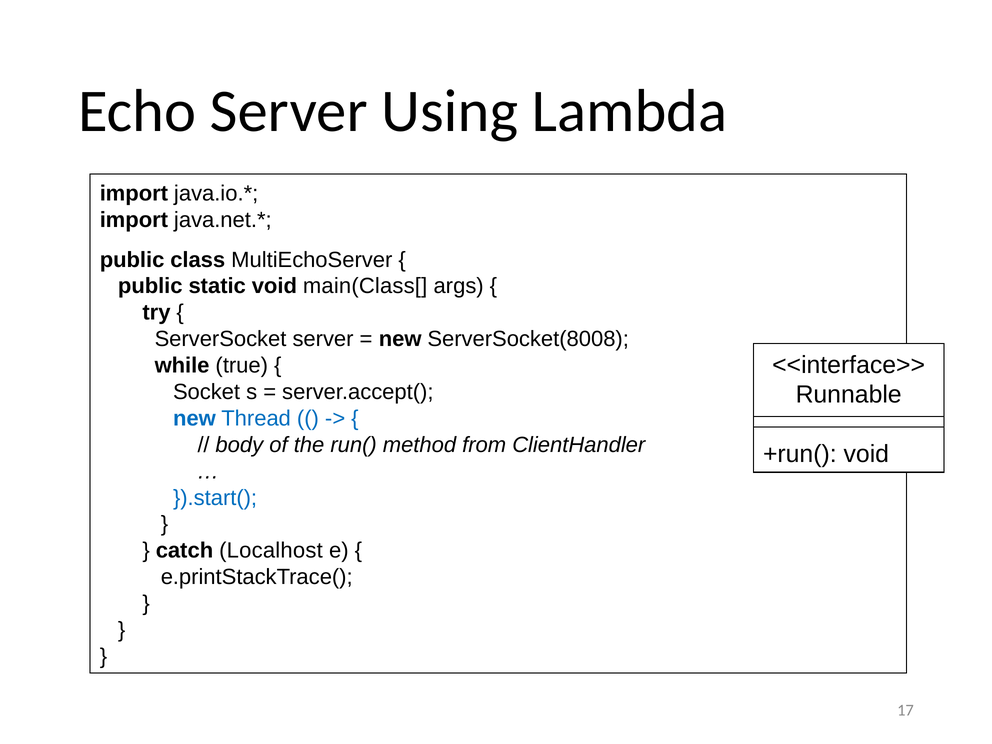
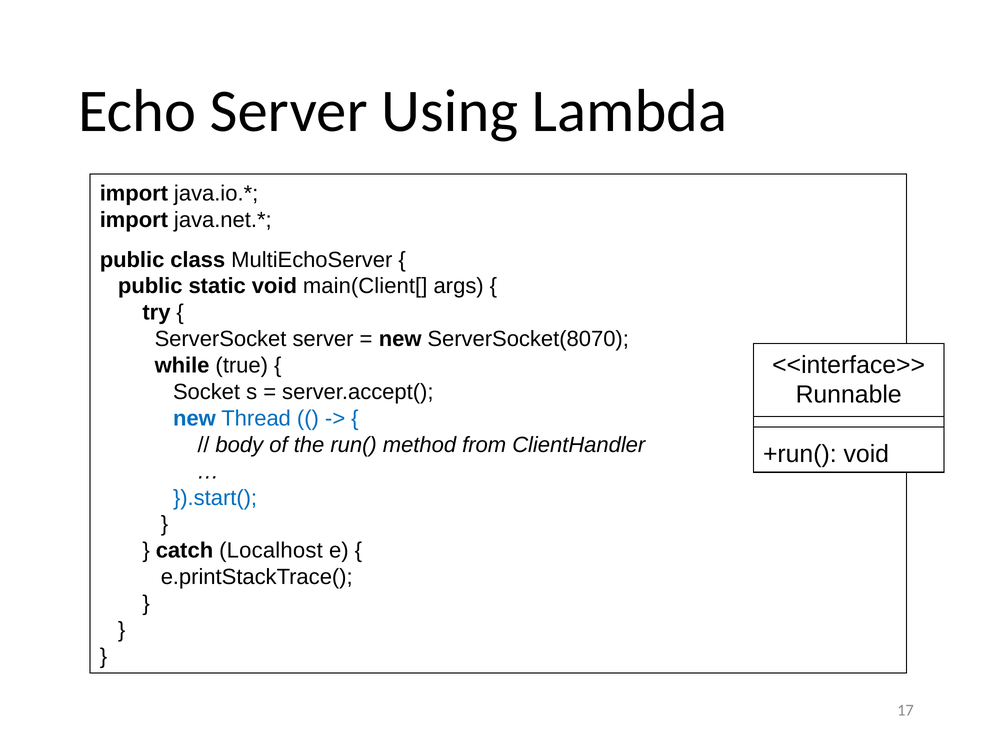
main(Class[: main(Class[ -> main(Client[ (365, 286)
ServerSocket(8008: ServerSocket(8008 -> ServerSocket(8070 (528, 339)
